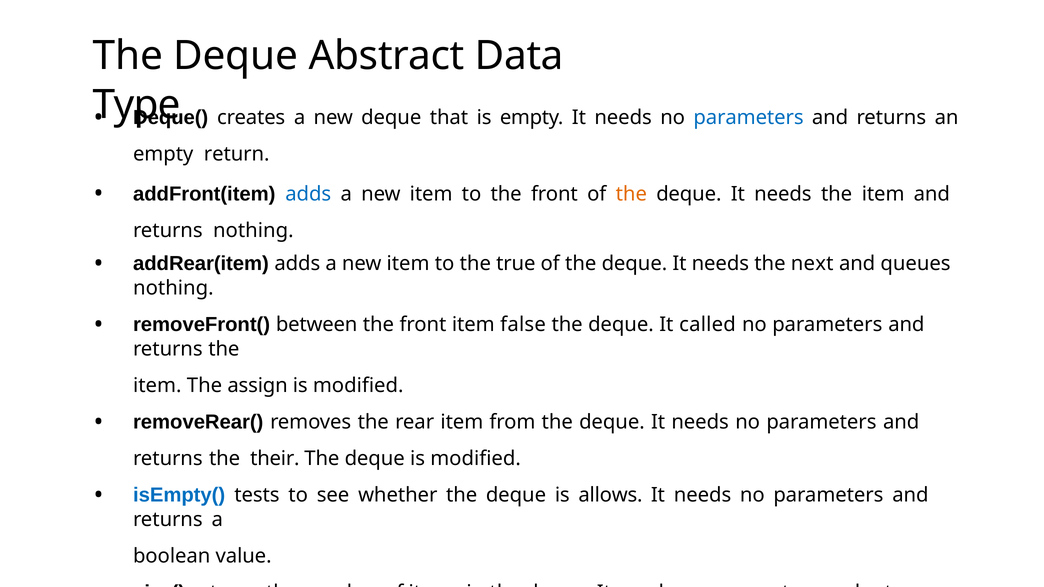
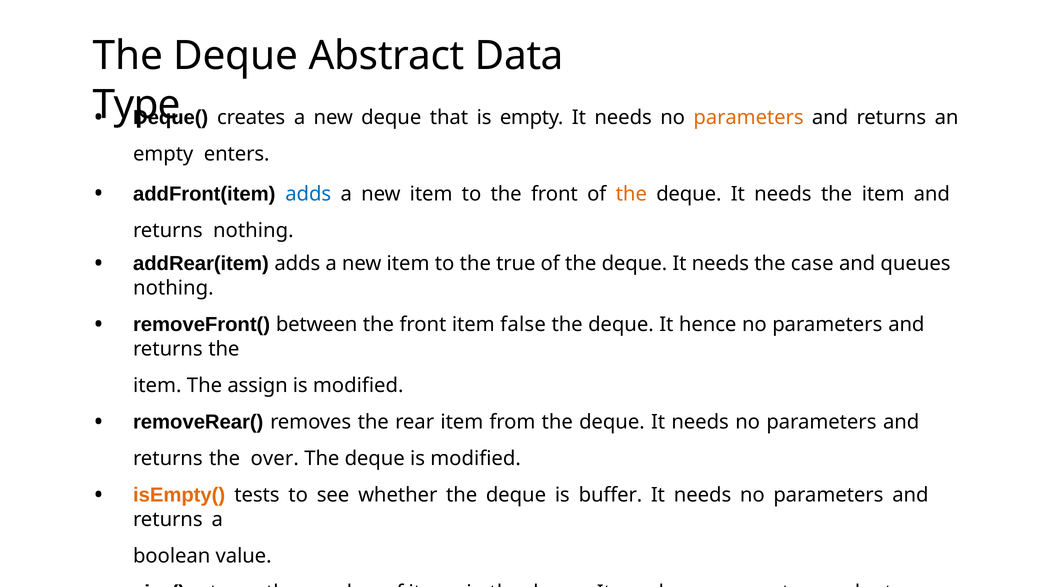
parameters colour: blue -> orange (749, 118)
return: return -> enters (237, 154)
next: next -> case (812, 264)
called: called -> hence (708, 325)
their: their -> over (275, 459)
isEmpty( colour: blue -> orange (179, 495)
allows: allows -> buffer (610, 495)
